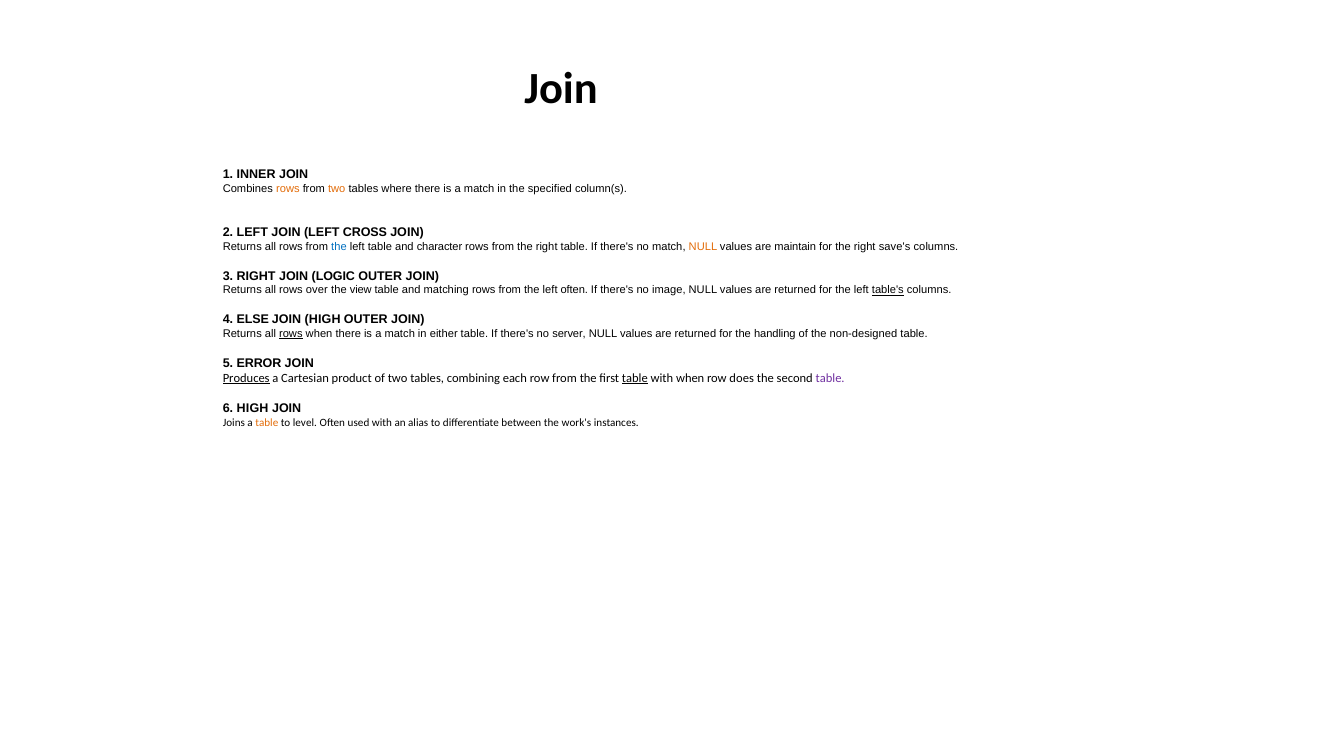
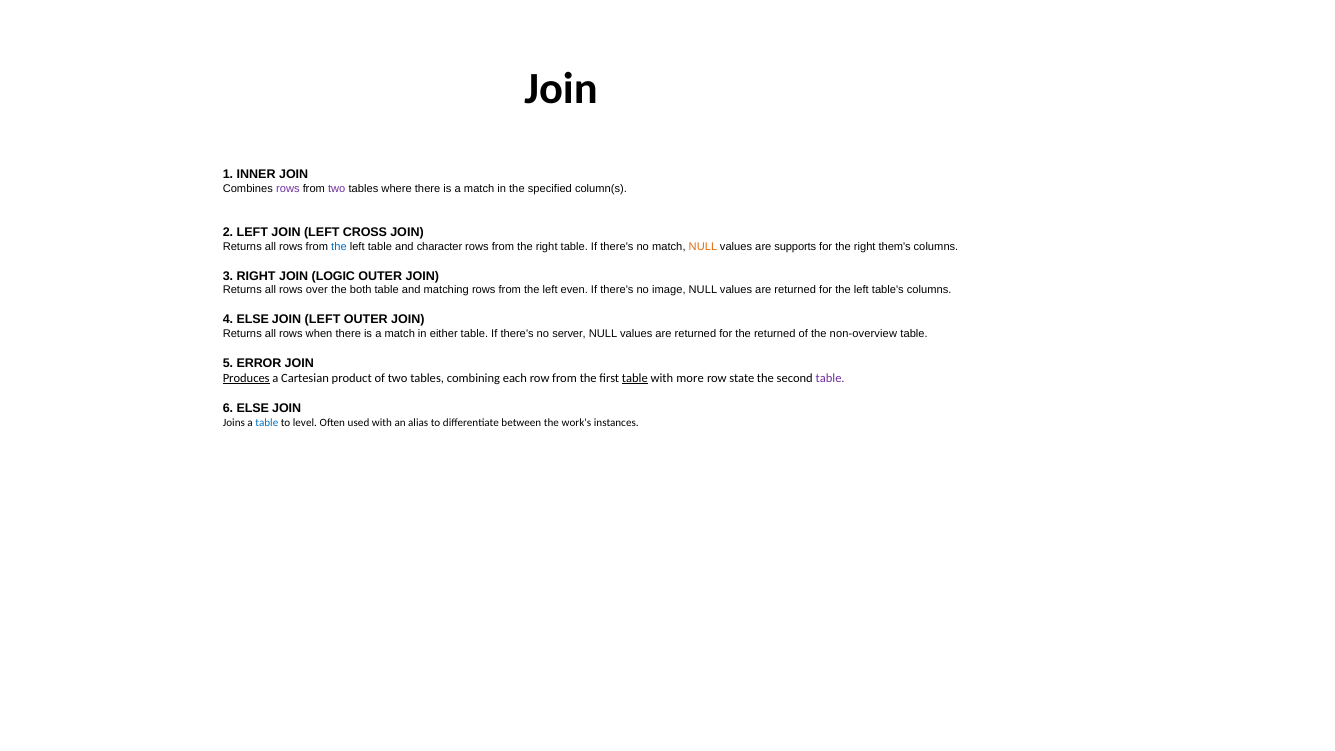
rows colour: orange -> purple (288, 188)
two colour: orange -> purple (337, 188)
maintain: maintain -> supports (795, 247)
save's: save's -> them's (895, 247)
view: view -> both (361, 290)
left often: often -> even (574, 290)
table's underline: present -> none (888, 290)
HIGH: HIGH -> LEFT (323, 320)
rows underline: present -> none (291, 334)
the handling: handling -> returned (775, 334)
non-designed: non-designed -> non-overview (863, 334)
with when: when -> more (690, 378)
does: does -> state (742, 378)
6 HIGH: HIGH -> ELSE (253, 408)
table colour: orange -> blue (267, 422)
